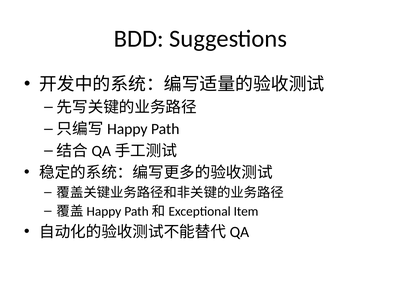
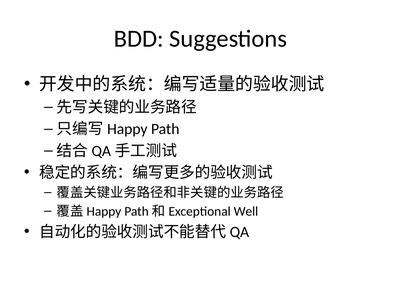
Item: Item -> Well (246, 211)
